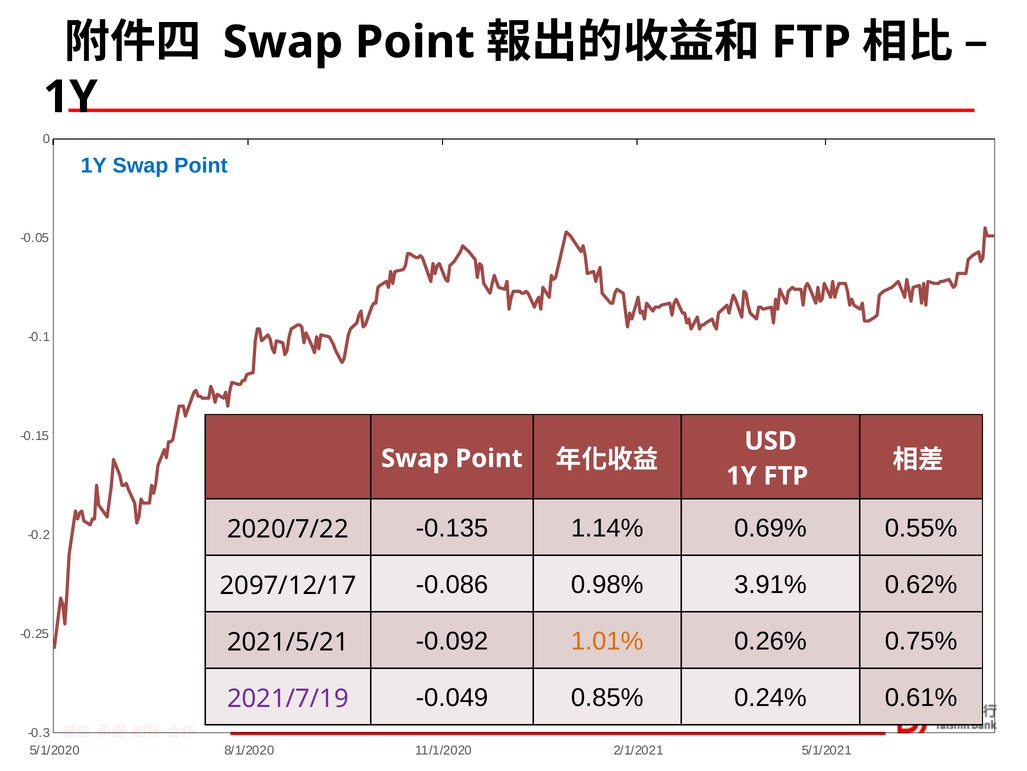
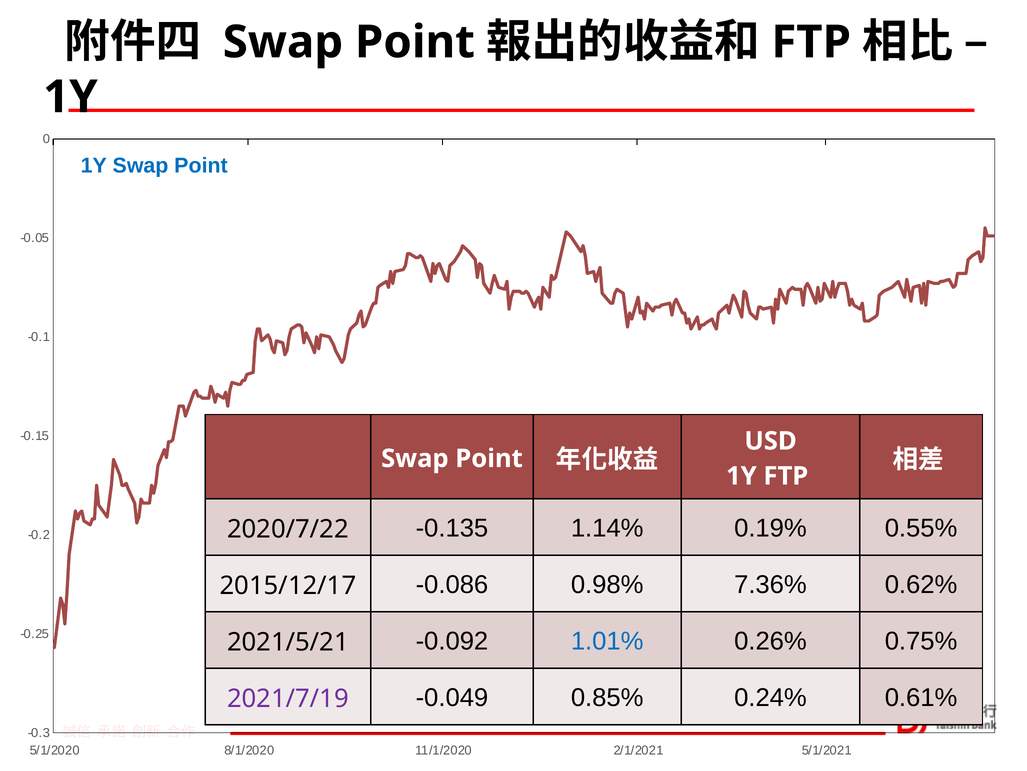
0.69%: 0.69% -> 0.19% (770, 528)
2097/12/17: 2097/12/17 -> 2015/12/17 (288, 585)
3.91%: 3.91% -> 7.36% (770, 584)
1.01% colour: orange -> blue (607, 640)
